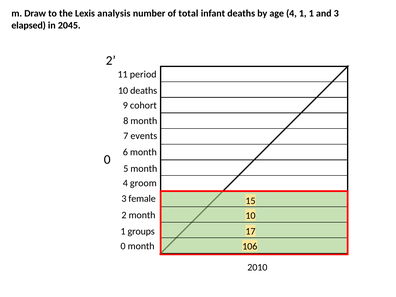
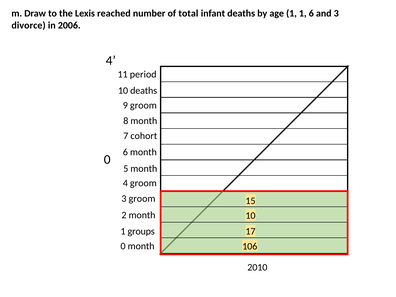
analysis: analysis -> reached (114, 13)
age 4: 4 -> 1 (291, 13)
1 1: 1 -> 6 (311, 13)
elapsed: elapsed -> divorce (29, 25)
2045: 2045 -> 2006 (69, 25)
2: 2 -> 4 (111, 61)
9 cohort: cohort -> groom (143, 105)
events: events -> cohort (144, 136)
3 female: female -> groom (142, 199)
